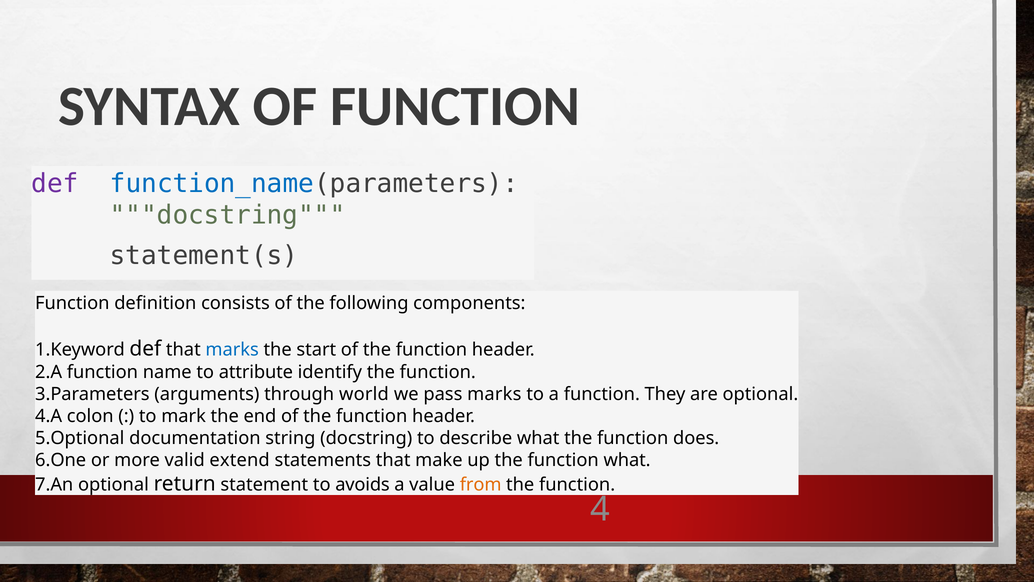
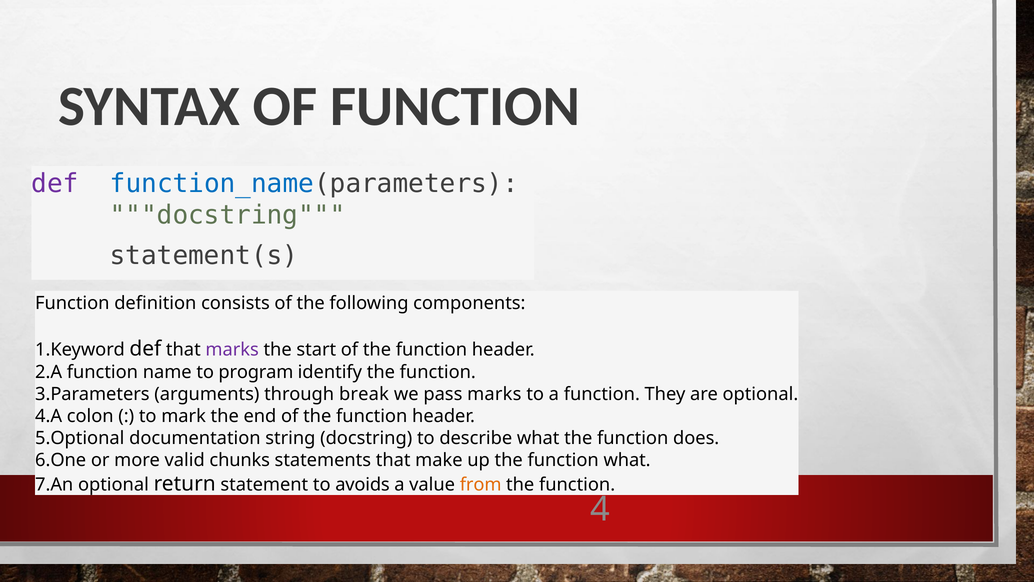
marks colour: blue -> purple (232, 349)
attribute: attribute -> program (256, 372)
world: world -> break (364, 394)
extend: extend -> chunks (240, 460)
